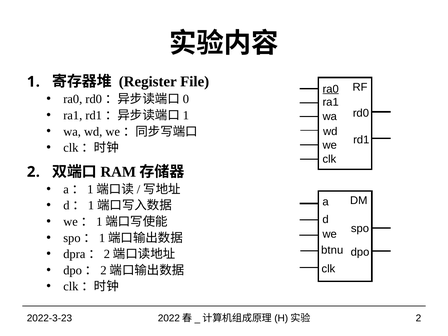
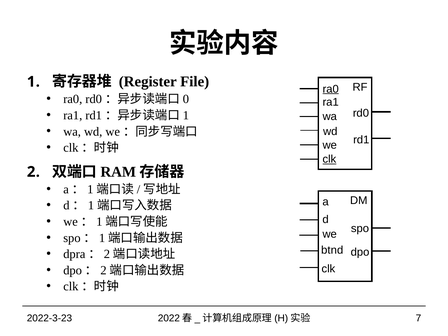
clk underline: none -> present (329, 159)
btnu: btnu -> btnd (332, 250)
2: 2 -> 7 (418, 318)
